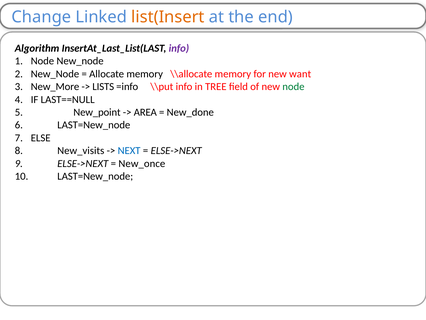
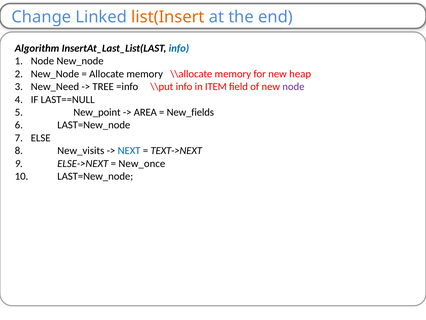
info colour: purple -> blue (179, 48)
want: want -> heap (300, 74)
New_More: New_More -> New_Need (55, 87)
LISTS: LISTS -> TREE (103, 87)
TREE: TREE -> ITEM (216, 87)
node colour: green -> purple (293, 87)
New_done: New_done -> New_fields (190, 112)
ELSE->NEXT: ELSE->NEXT -> TEXT->NEXT (176, 150)
